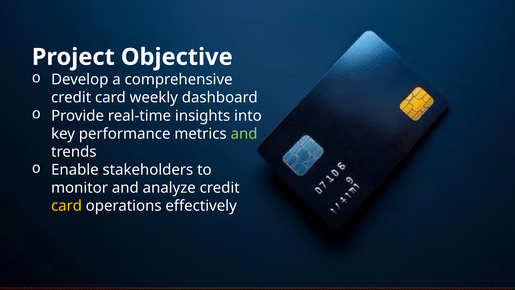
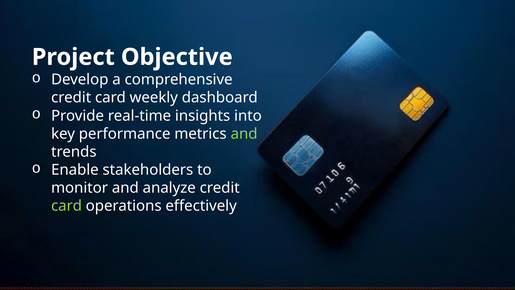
card colour: yellow -> light green (67, 206)
